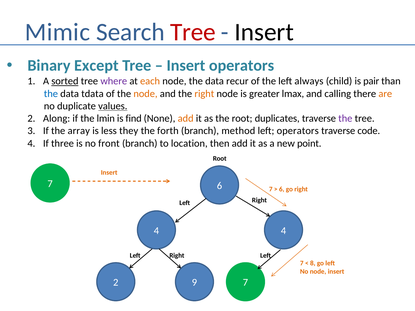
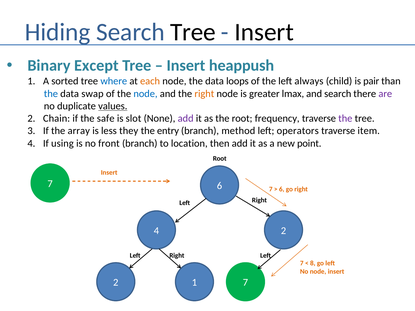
Mimic: Mimic -> Hiding (58, 32)
Tree colour: red -> black (193, 32)
Insert operators: operators -> heappush (242, 66)
sorted underline: present -> none (65, 81)
where colour: purple -> blue (114, 81)
recur: recur -> loops (237, 81)
tdata: tdata -> swap (92, 94)
node colour: orange -> blue (145, 94)
and calling: calling -> search (338, 94)
are colour: orange -> purple (385, 94)
Along: Along -> Chain (57, 119)
lmin: lmin -> safe (106, 119)
find: find -> slot (134, 119)
add colour: orange -> purple (186, 119)
duplicates: duplicates -> frequency (277, 119)
forth: forth -> entry (168, 131)
code: code -> item (369, 131)
three: three -> using (62, 143)
4 4: 4 -> 2 (284, 231)
2 9: 9 -> 1 (194, 283)
